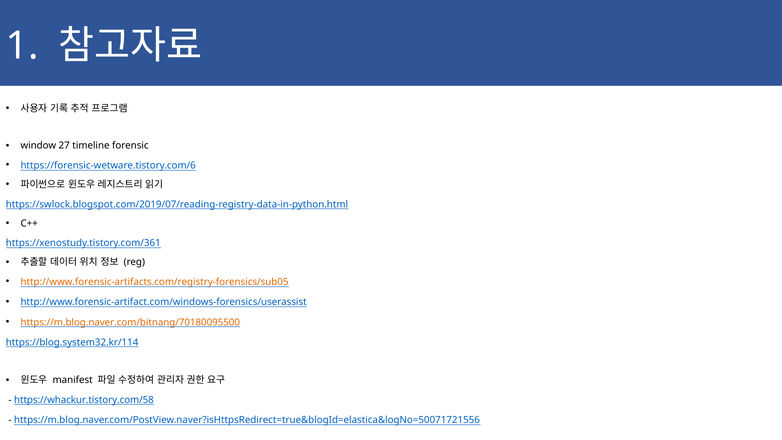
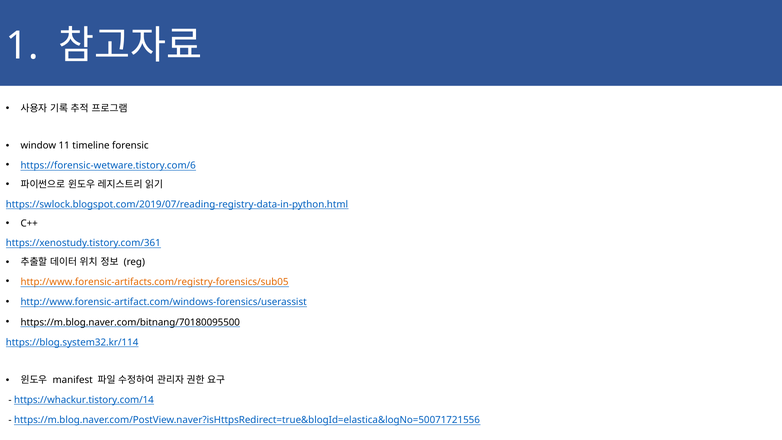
27: 27 -> 11 (64, 146)
https://m.blog.naver.com/bitnang/70180095500 colour: orange -> black (130, 322)
https://whackur.tistory.com/58: https://whackur.tistory.com/58 -> https://whackur.tistory.com/14 (84, 400)
